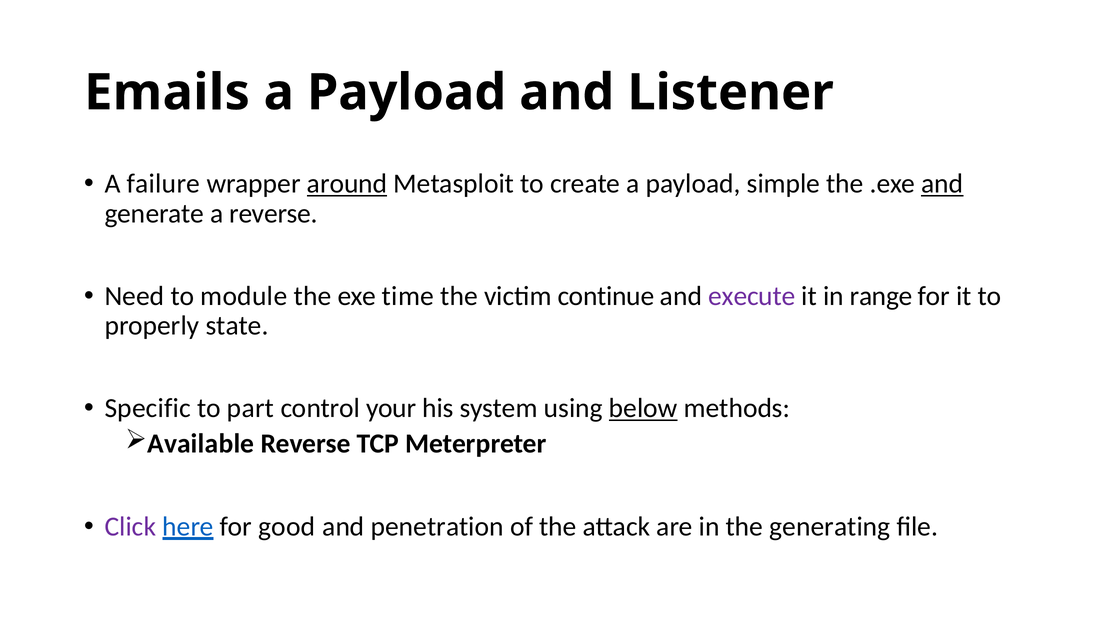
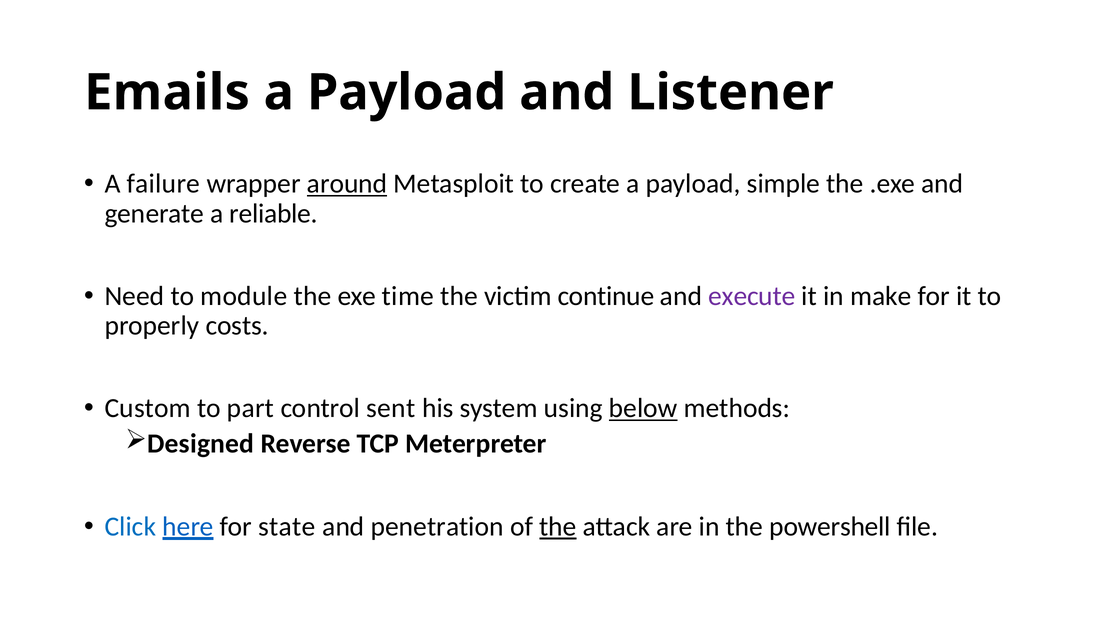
and underline: present -> none (942, 184)
a reverse: reverse -> reliable (273, 214)
range: range -> make (881, 296)
state: state -> costs (237, 326)
Specific: Specific -> Custom (148, 408)
your: your -> sent (391, 408)
Available: Available -> Designed (201, 444)
Click colour: purple -> blue (130, 527)
good: good -> state (287, 527)
the underline: none -> present (558, 527)
generating: generating -> powershell (830, 527)
